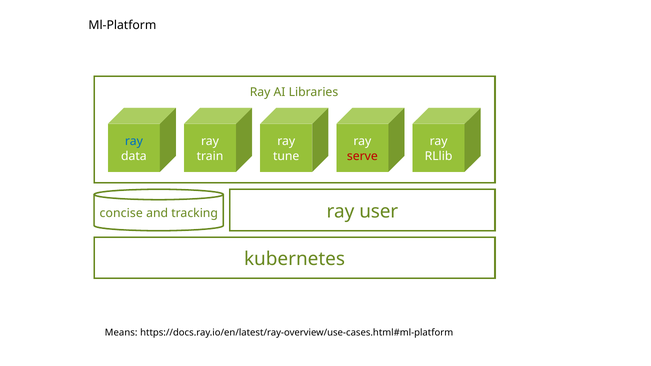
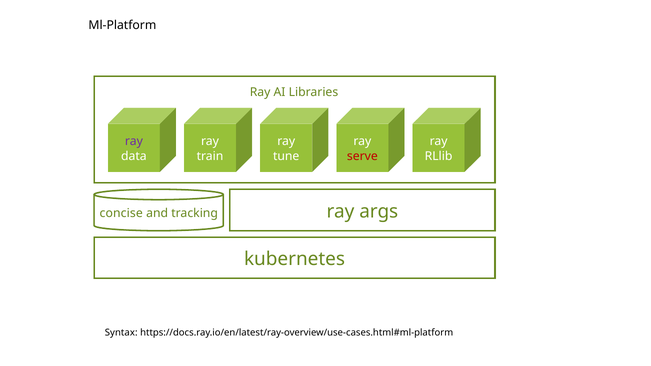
ray colour: blue -> purple (134, 141)
user: user -> args (379, 211)
Means: Means -> Syntax (121, 333)
